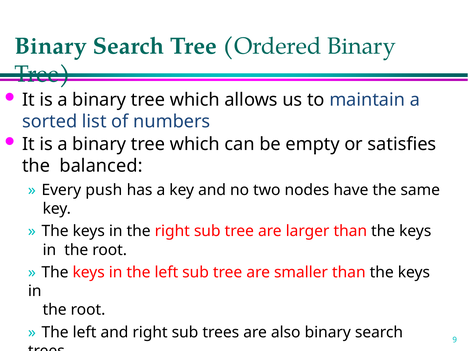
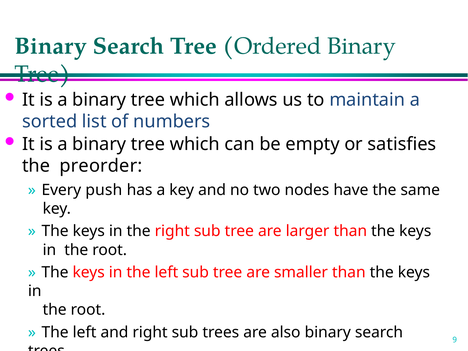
balanced: balanced -> preorder (101, 166)
